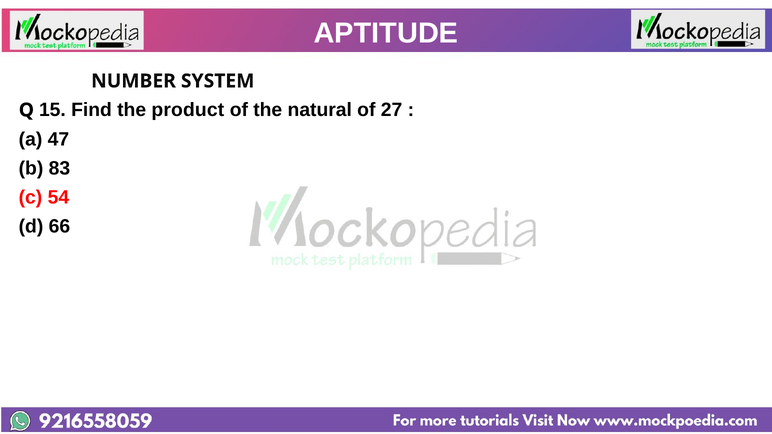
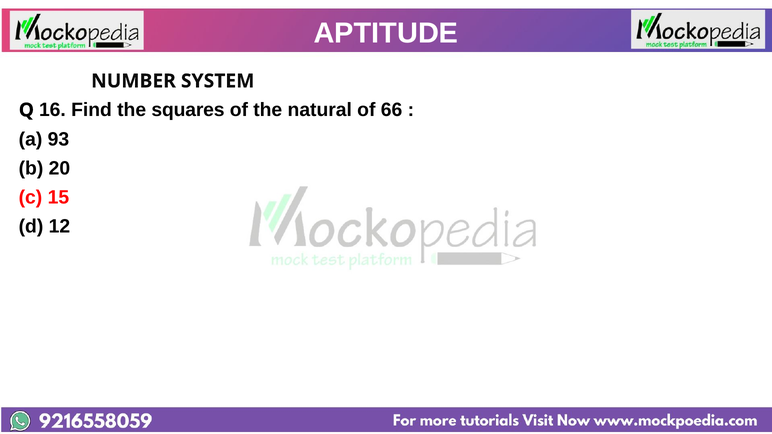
15: 15 -> 16 (52, 110)
product: product -> squares (188, 110)
27: 27 -> 66 (392, 110)
47: 47 -> 93 (58, 139)
83: 83 -> 20 (59, 168)
54: 54 -> 15 (58, 197)
66: 66 -> 12 (59, 227)
